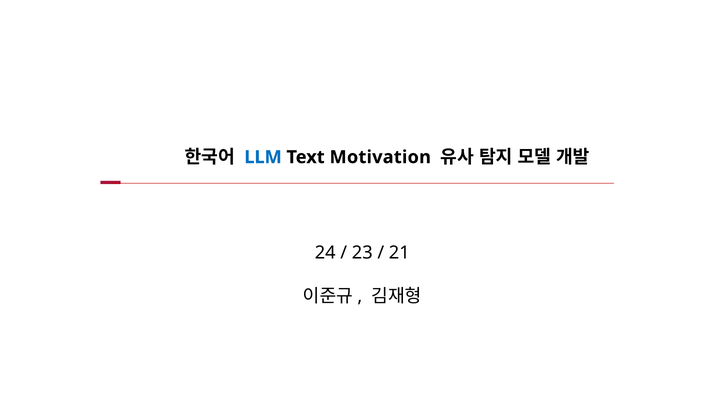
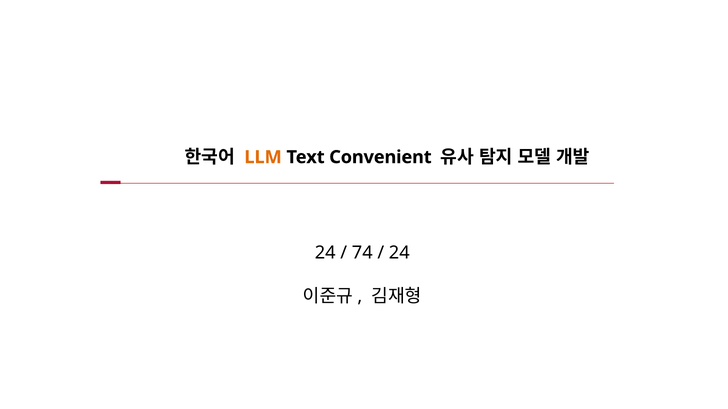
LLM colour: blue -> orange (263, 157)
Motivation: Motivation -> Convenient (380, 157)
23: 23 -> 74 (362, 253)
21: 21 -> 24 (399, 253)
